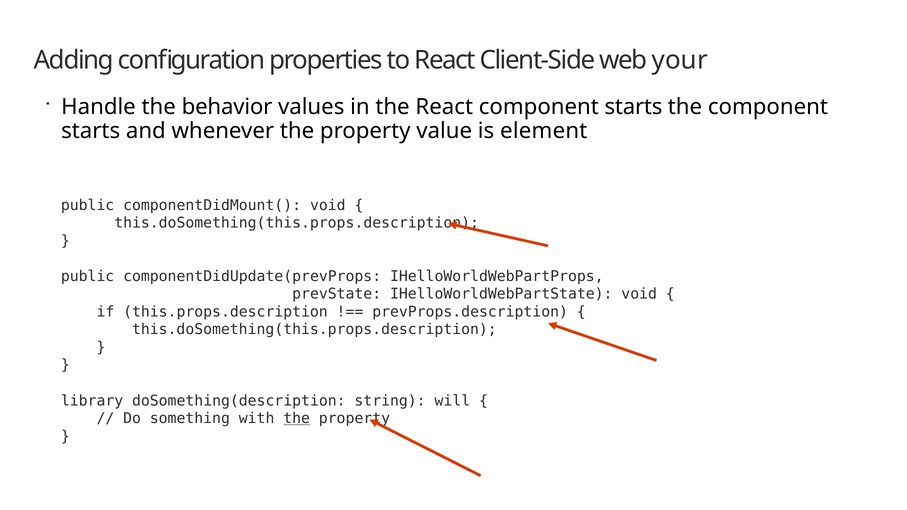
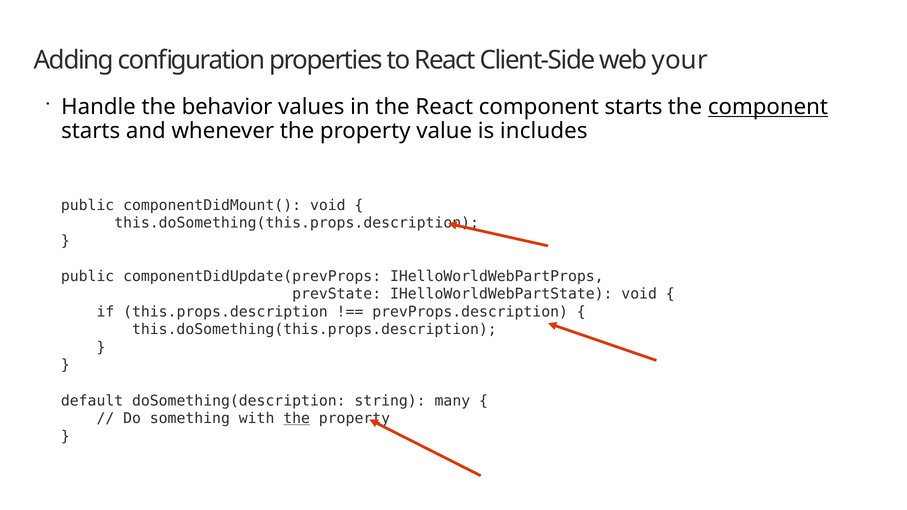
component underline: none -> present (768, 107)
element: element -> includes (544, 131)
library: library -> default (92, 401)
will: will -> many (452, 401)
